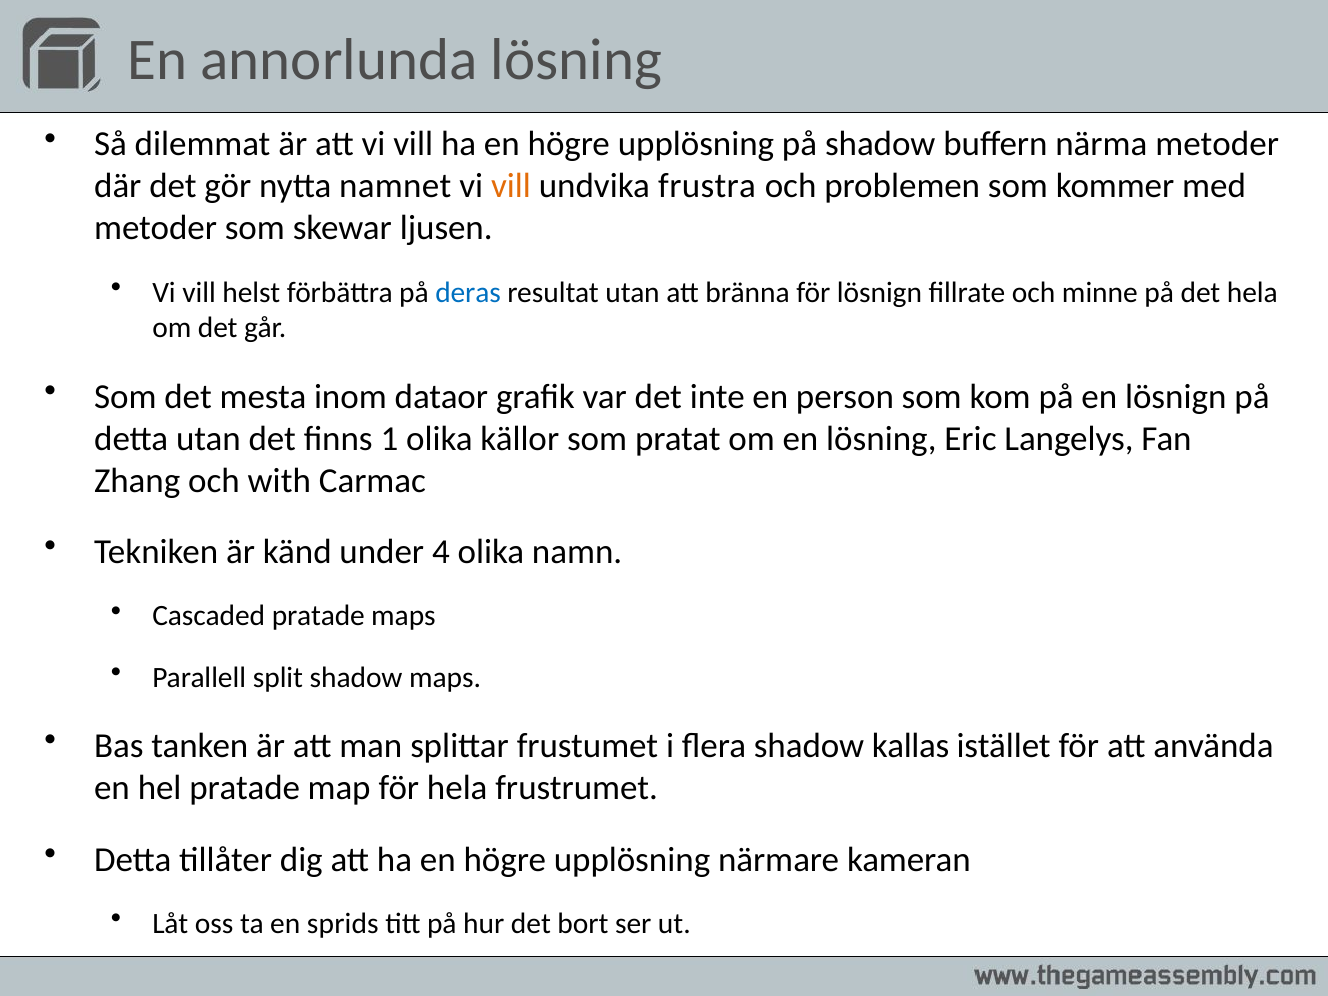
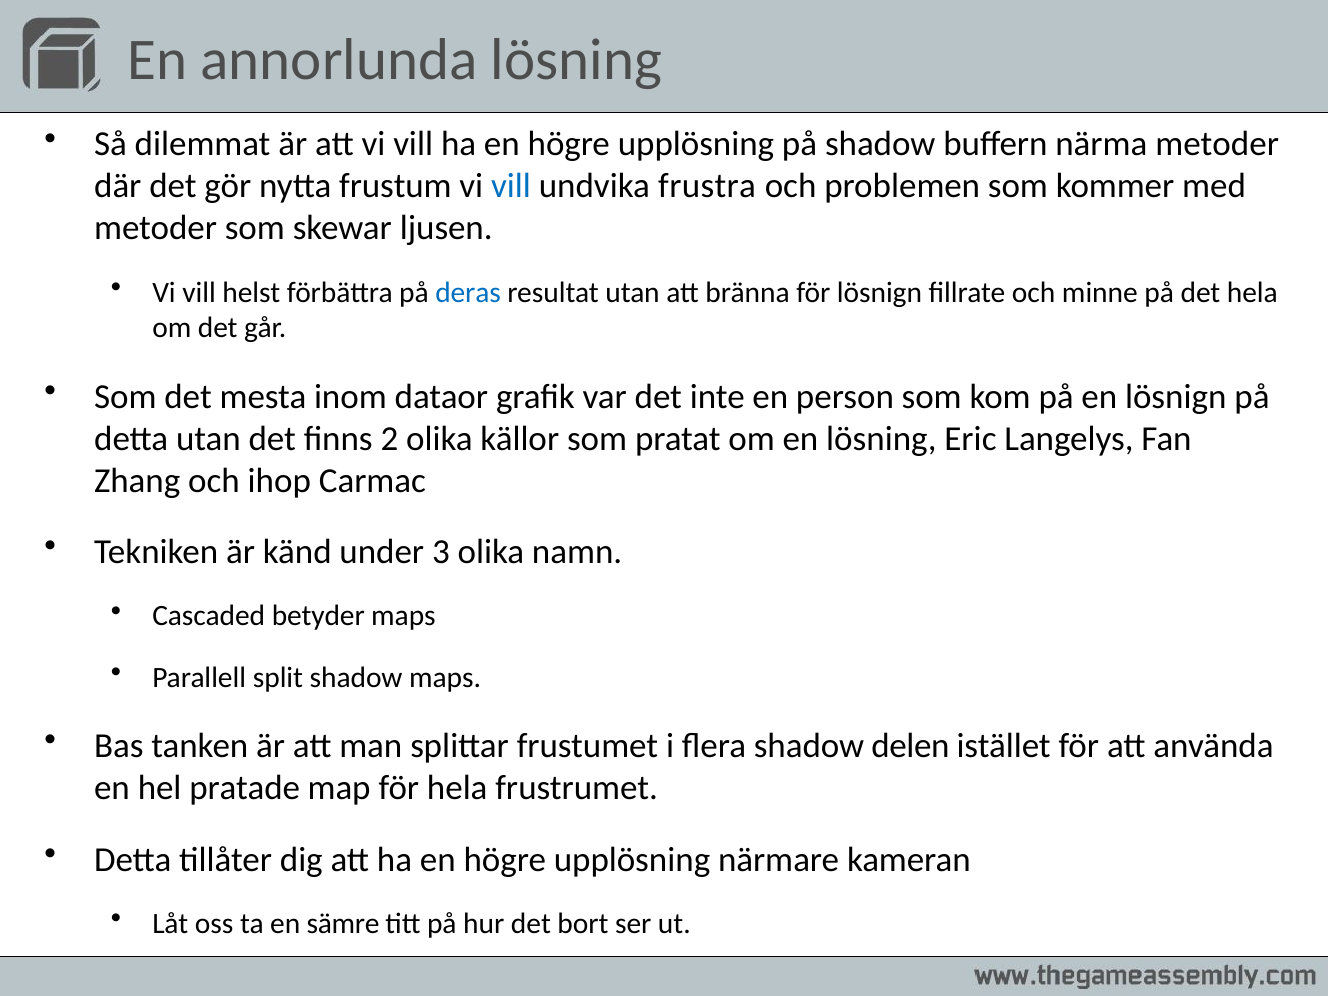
namnet: namnet -> frustum (395, 186)
vill colour: orange -> blue (511, 186)
1: 1 -> 2 (389, 438)
with: with -> ihop (279, 481)
4: 4 -> 3 (441, 552)
Cascaded pratade: pratade -> betyder (318, 616)
kallas: kallas -> delen (910, 746)
sprids: sprids -> sämre (343, 924)
